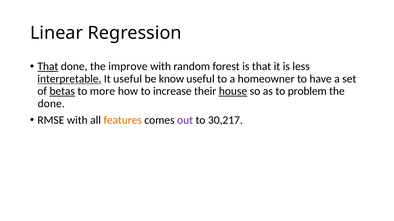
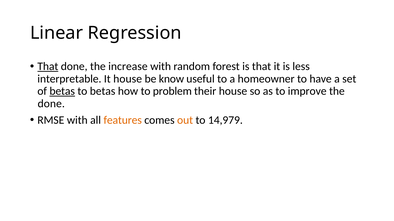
improve: improve -> increase (128, 67)
interpretable underline: present -> none (69, 79)
It useful: useful -> house (128, 79)
to more: more -> betas (103, 91)
increase: increase -> problem (172, 91)
house underline: present -> none (233, 91)
problem: problem -> improve (307, 91)
out colour: purple -> orange (185, 120)
30,217: 30,217 -> 14,979 (225, 120)
